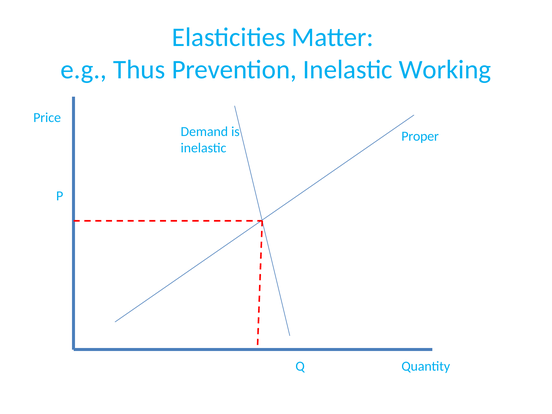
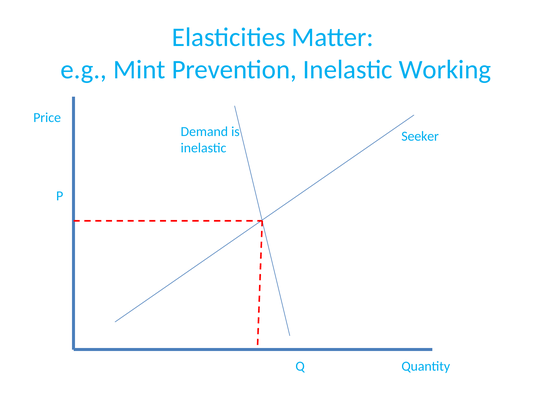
Thus: Thus -> Mint (139, 70)
Proper: Proper -> Seeker (420, 136)
